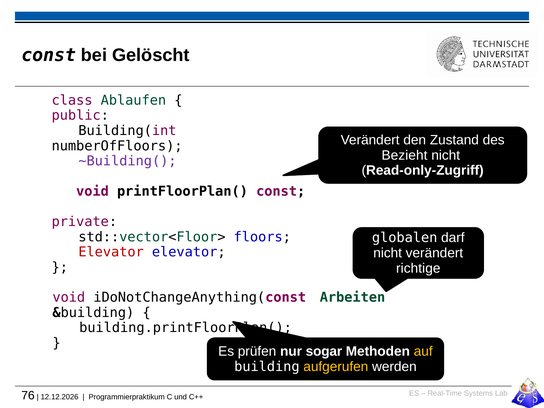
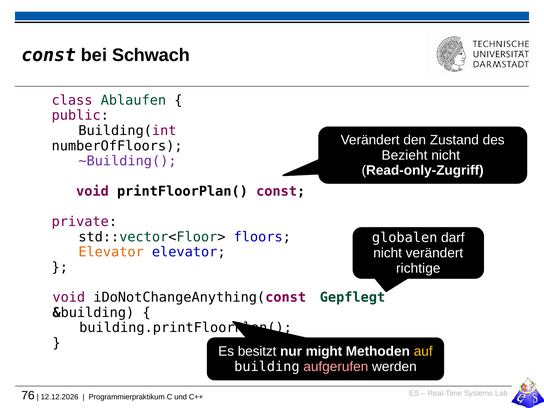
Gelöscht: Gelöscht -> Schwach (151, 55)
Elevator colour: red -> orange (111, 252)
Arbeiten: Arbeiten -> Gepflegt (352, 297)
prüfen: prüfen -> besitzt (257, 351)
sogar: sogar -> might (324, 351)
aufgerufen colour: yellow -> pink (336, 367)
